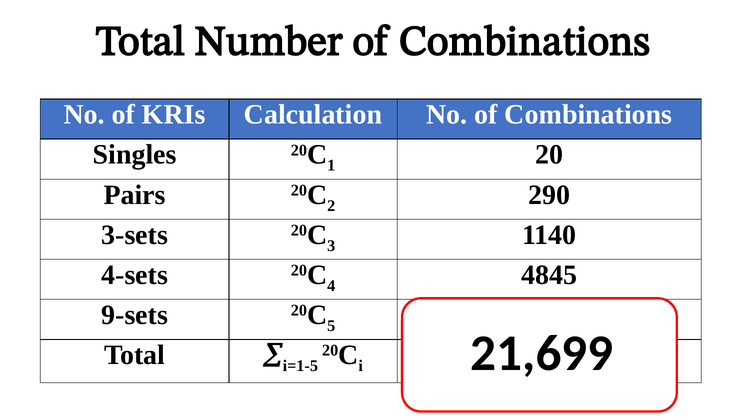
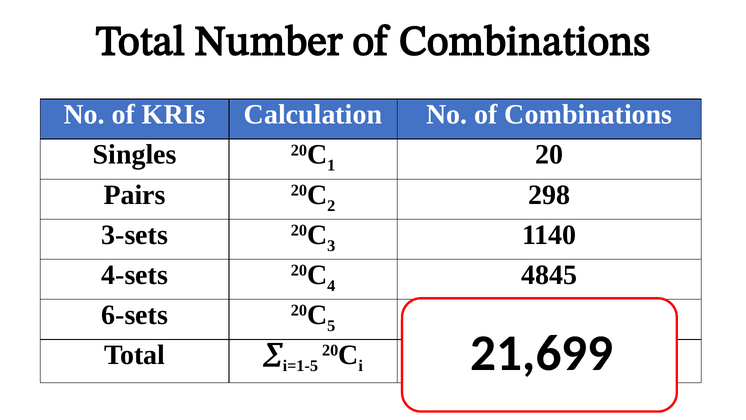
290: 290 -> 298 (549, 195)
9-sets: 9-sets -> 6-sets (135, 315)
